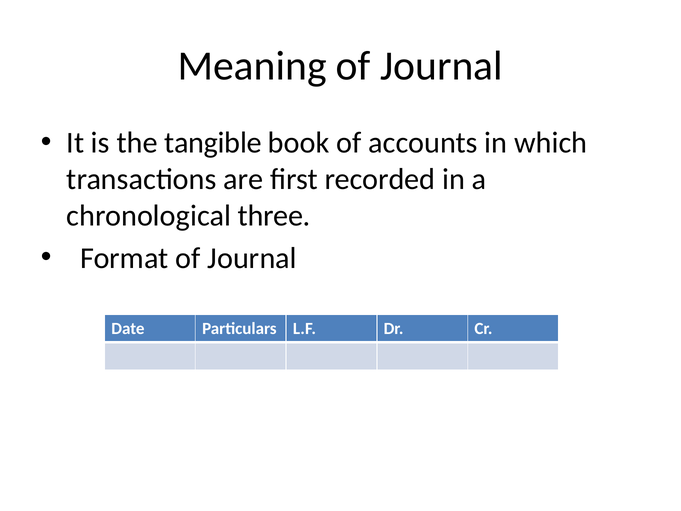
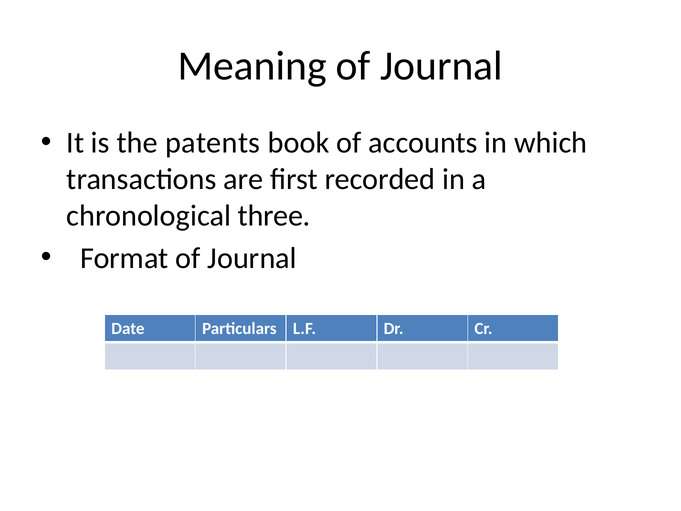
tangible: tangible -> patents (213, 143)
